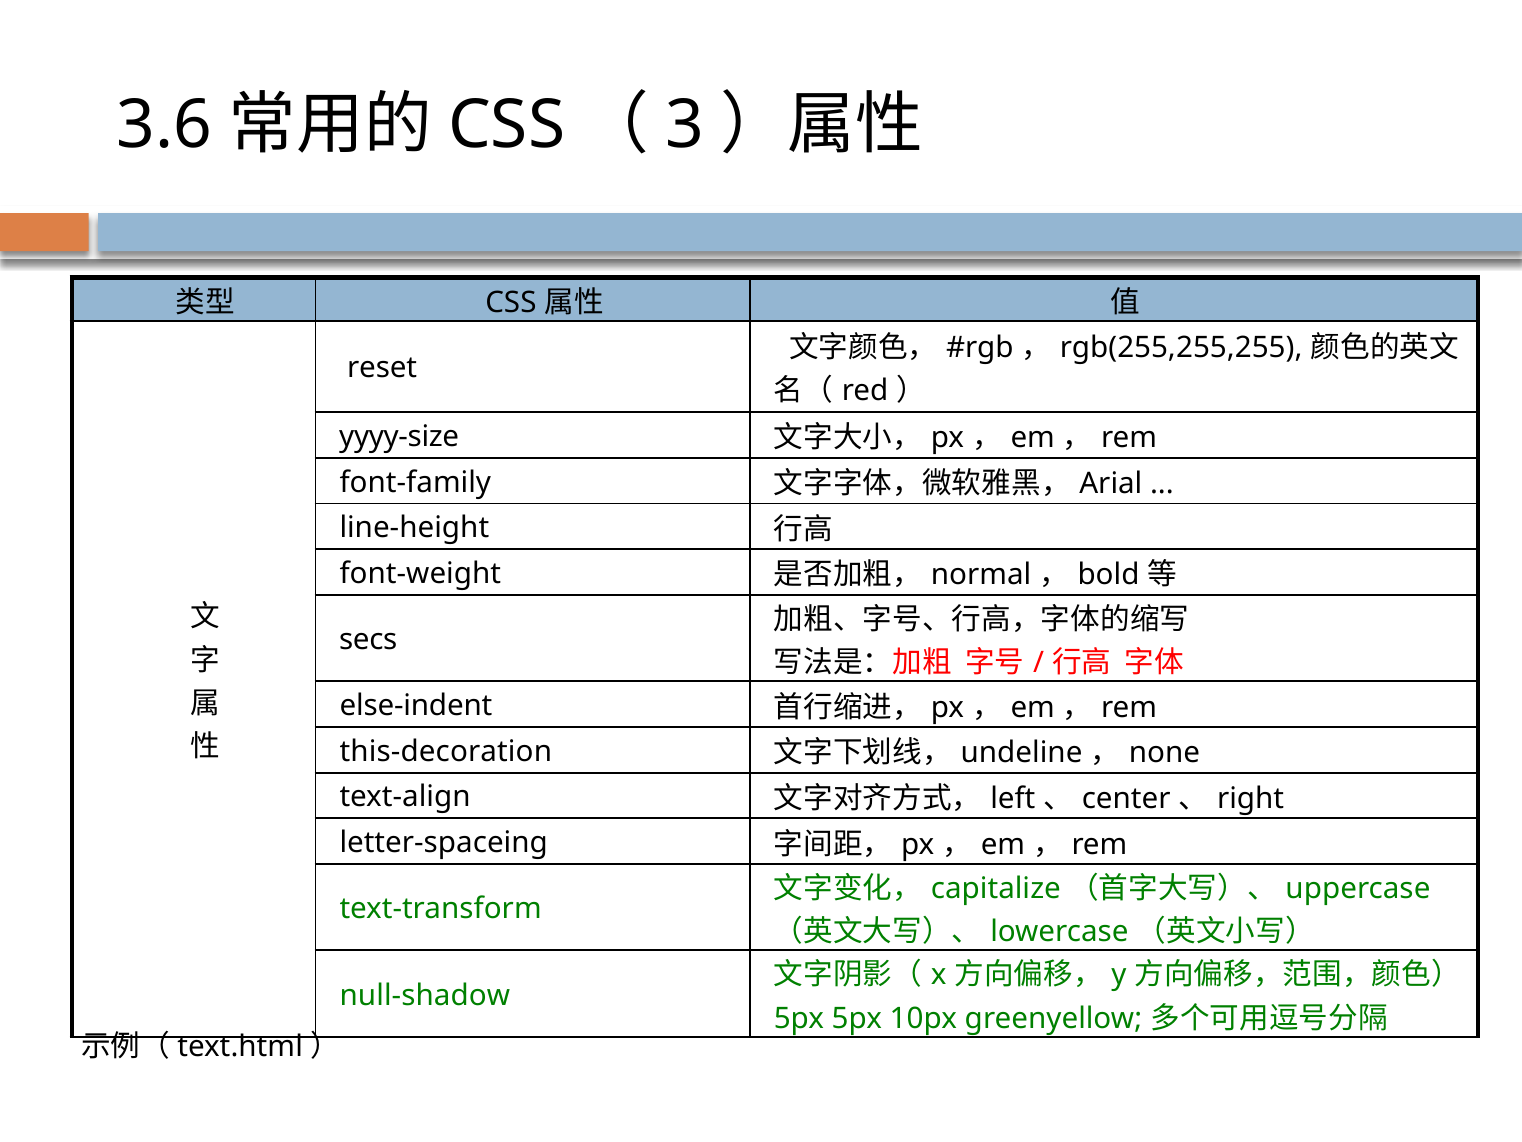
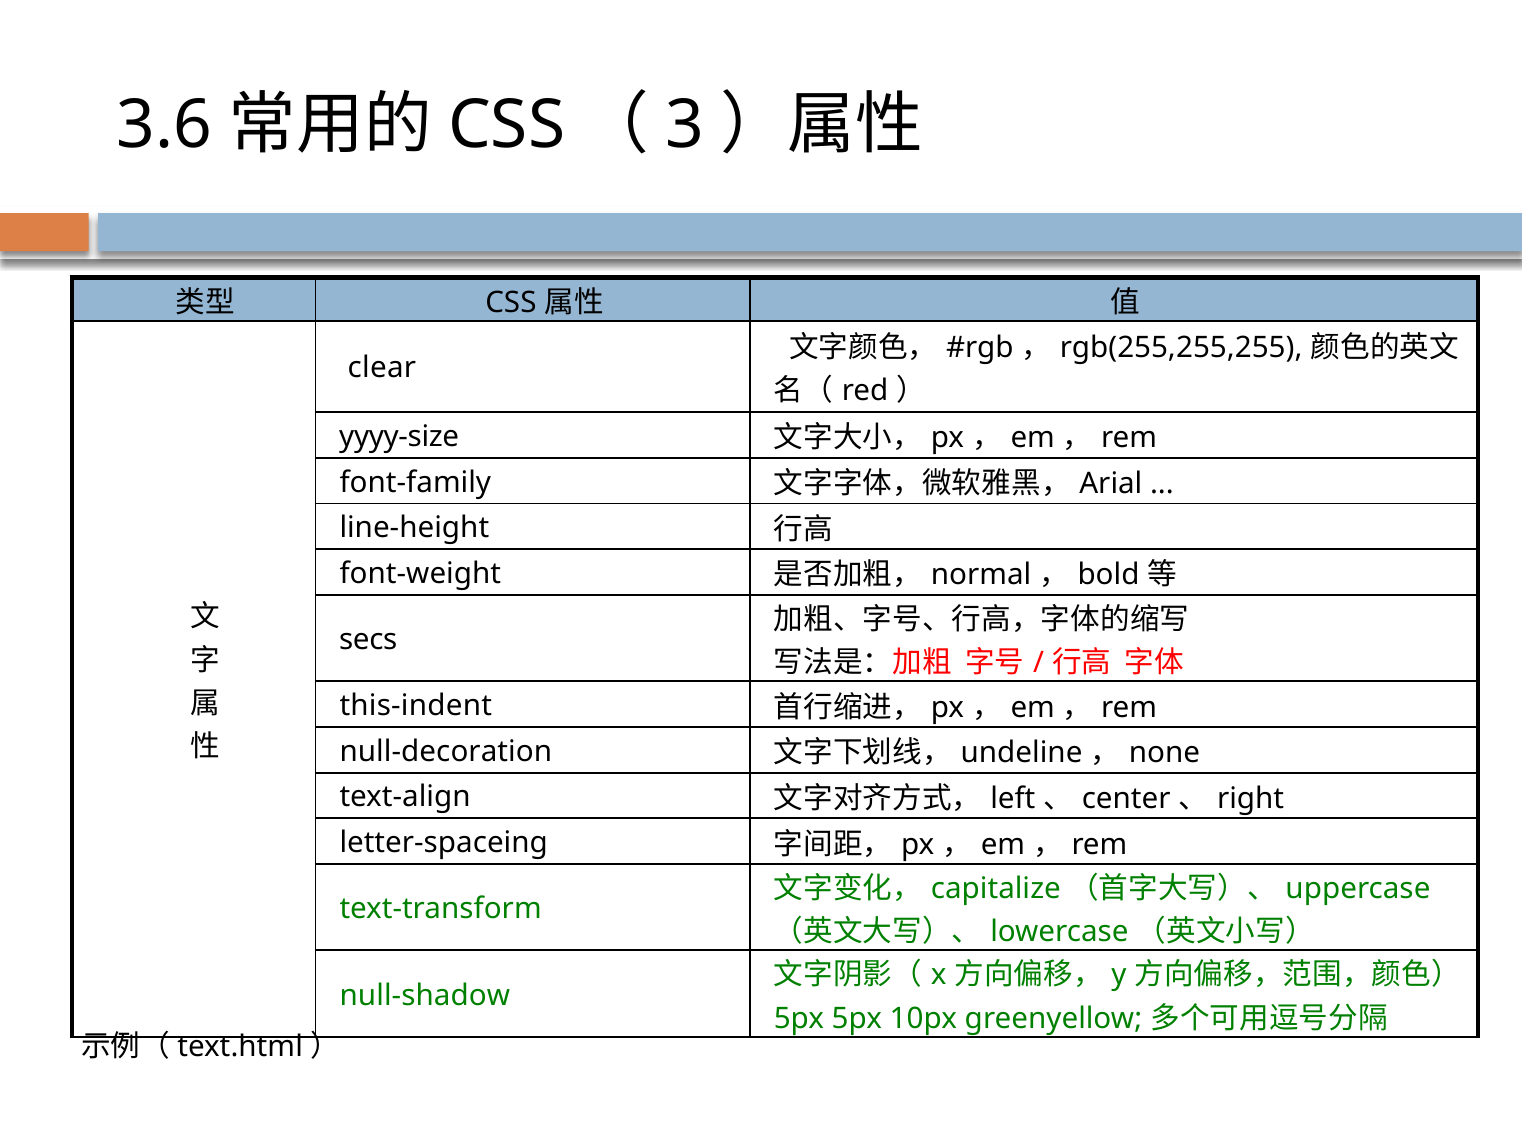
reset: reset -> clear (382, 368)
else-indent: else-indent -> this-indent (416, 706)
this-decoration: this-decoration -> null-decoration (446, 751)
